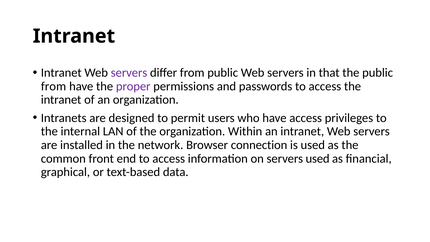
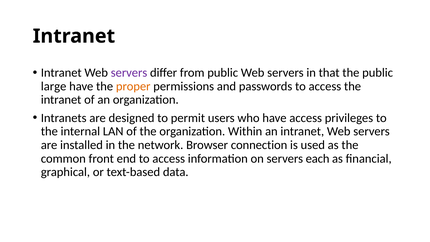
from: from -> large (54, 86)
proper colour: purple -> orange (133, 86)
servers used: used -> each (318, 158)
